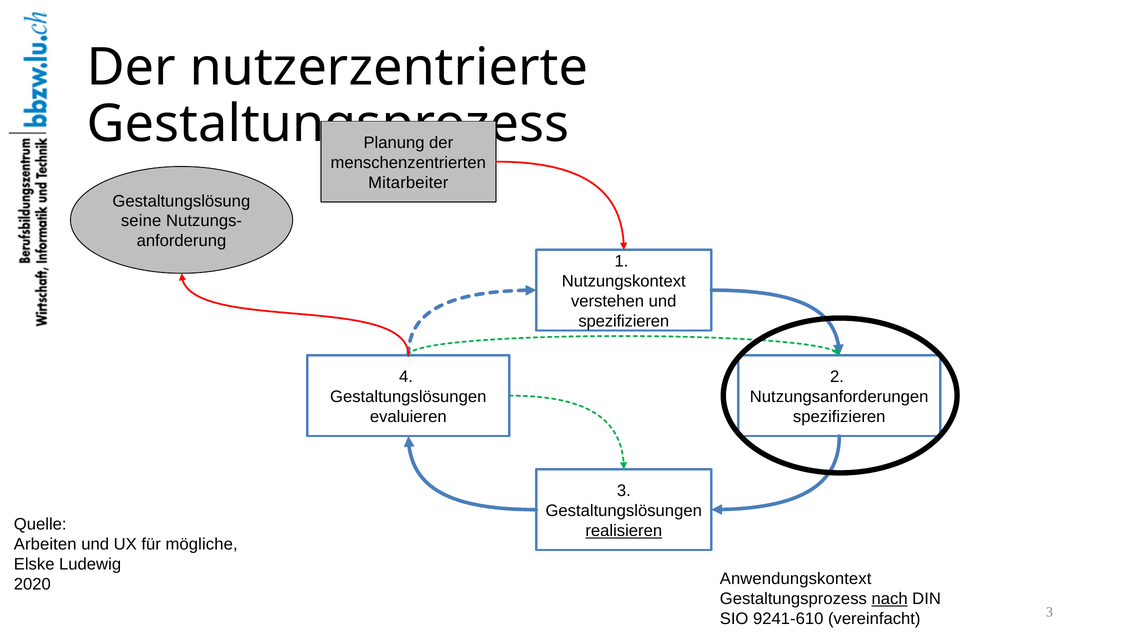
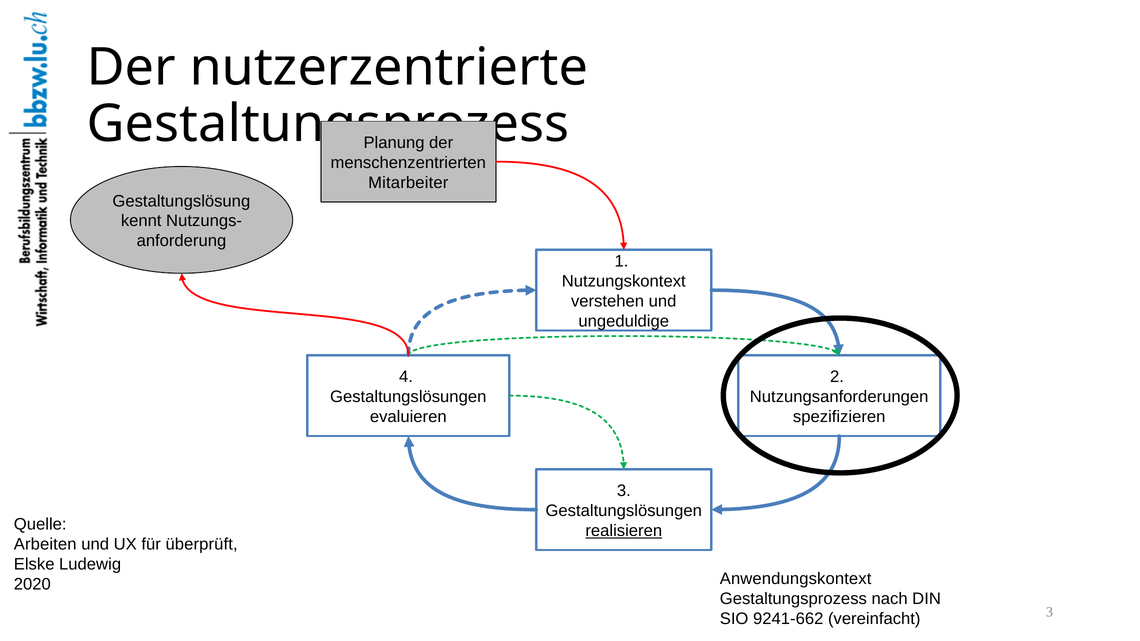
seine: seine -> kennt (141, 221)
spezifizieren: spezifizieren -> ungeduldige (624, 321)
mögliche: mögliche -> überprüft (202, 544)
nach underline: present -> none (890, 599)
9241-610: 9241-610 -> 9241-662 (788, 619)
